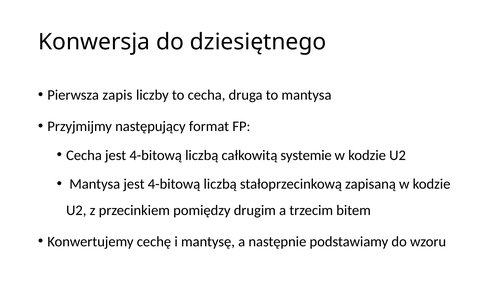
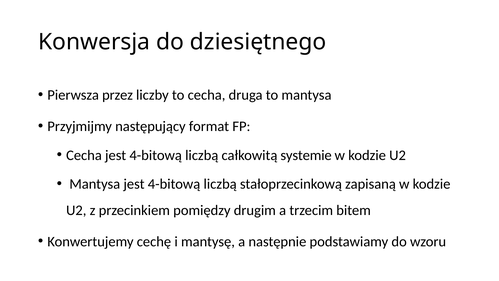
zapis: zapis -> przez (118, 95)
